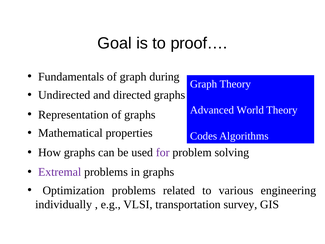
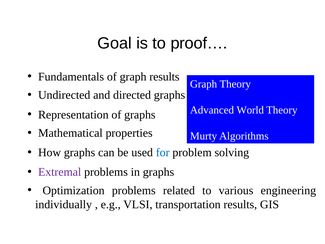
graph during: during -> results (164, 77)
Codes: Codes -> Murty (204, 136)
for colour: purple -> blue (163, 152)
transportation survey: survey -> results (240, 204)
